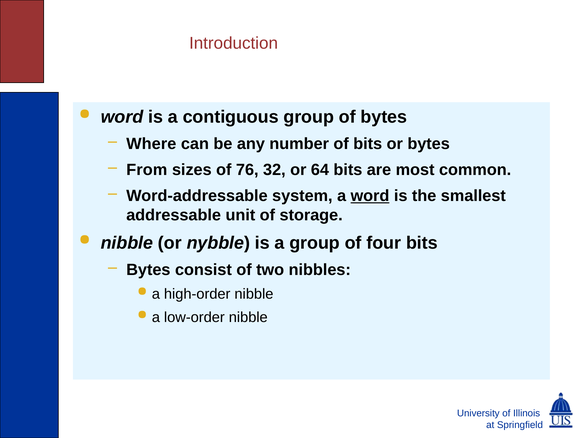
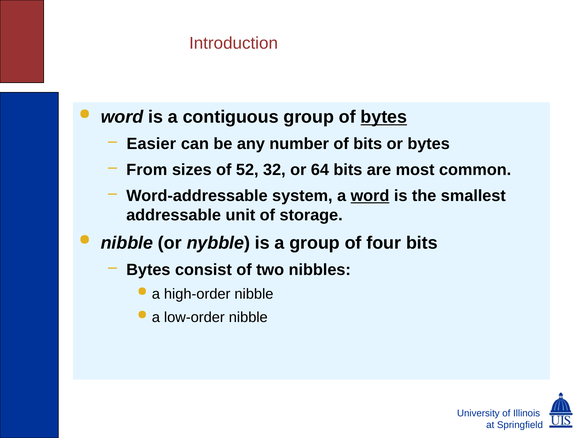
bytes underline: none -> present (384, 117)
Where: Where -> Easier (151, 144)
76: 76 -> 52 (247, 170)
